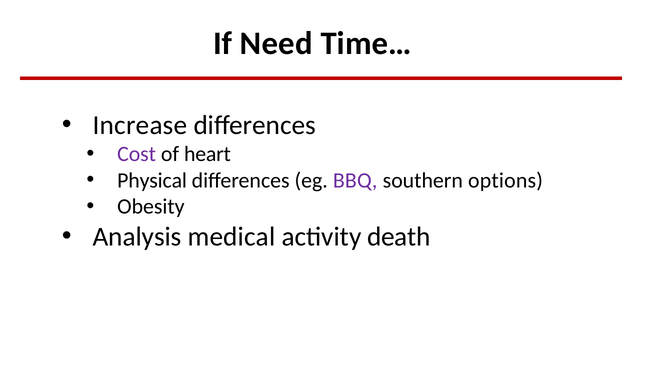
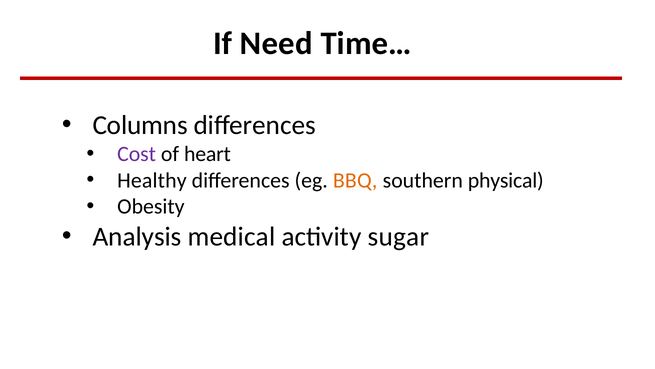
Increase: Increase -> Columns (140, 125)
Physical: Physical -> Healthy (152, 180)
BBQ colour: purple -> orange (355, 180)
options: options -> physical (506, 180)
death: death -> sugar (399, 236)
